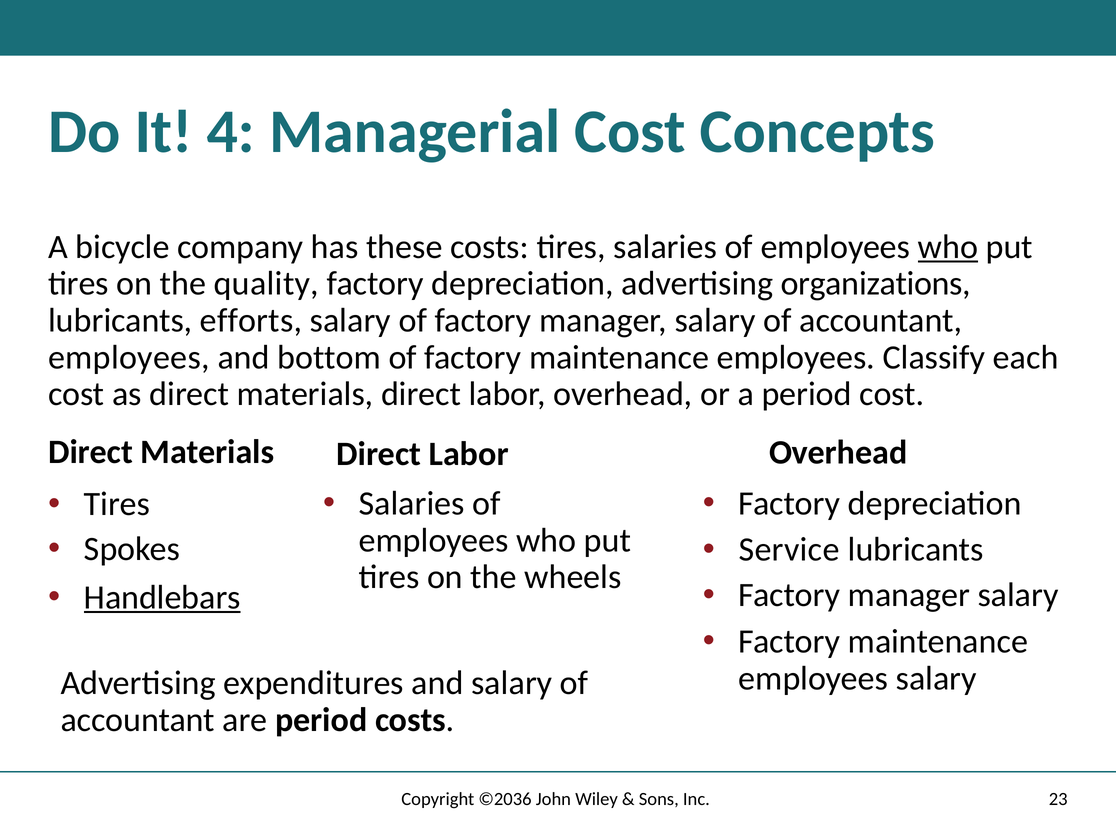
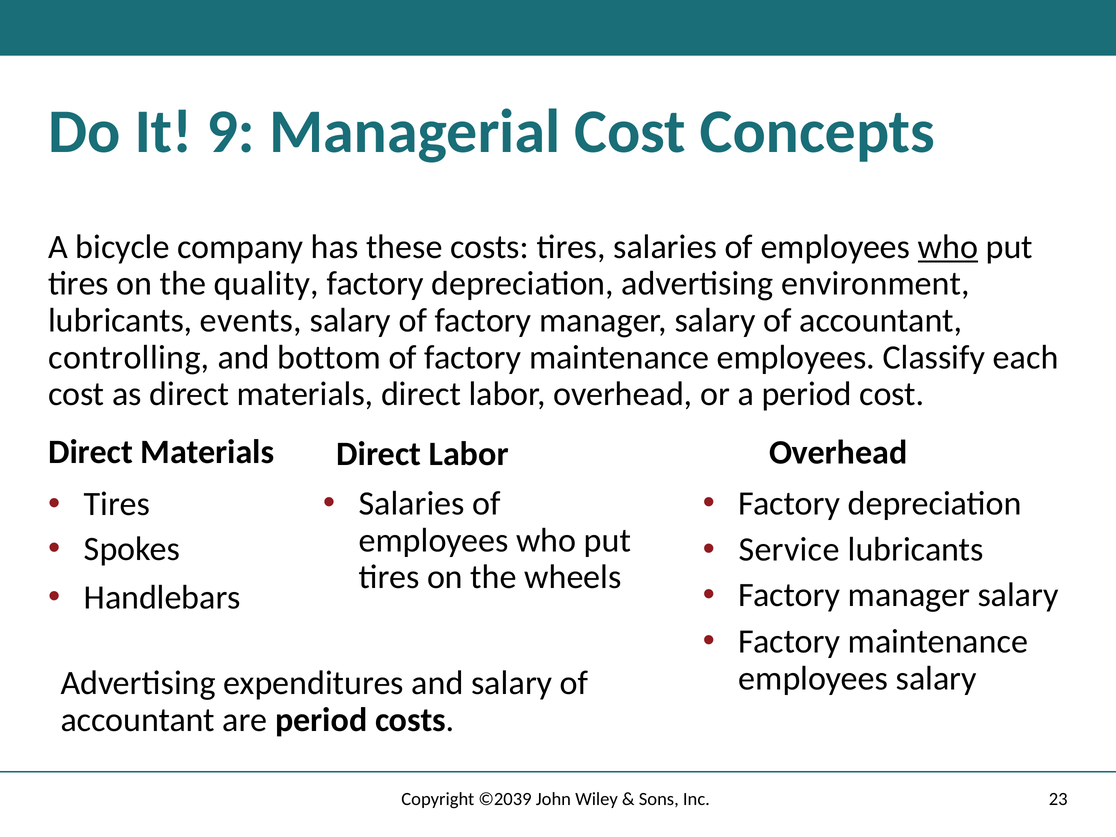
4: 4 -> 9 (231, 132)
organizations: organizations -> environment (876, 284)
efforts: efforts -> events (251, 321)
employees: employees -> controlling (129, 357)
Handlebars underline: present -> none (162, 597)
©2036: ©2036 -> ©2039 (505, 799)
